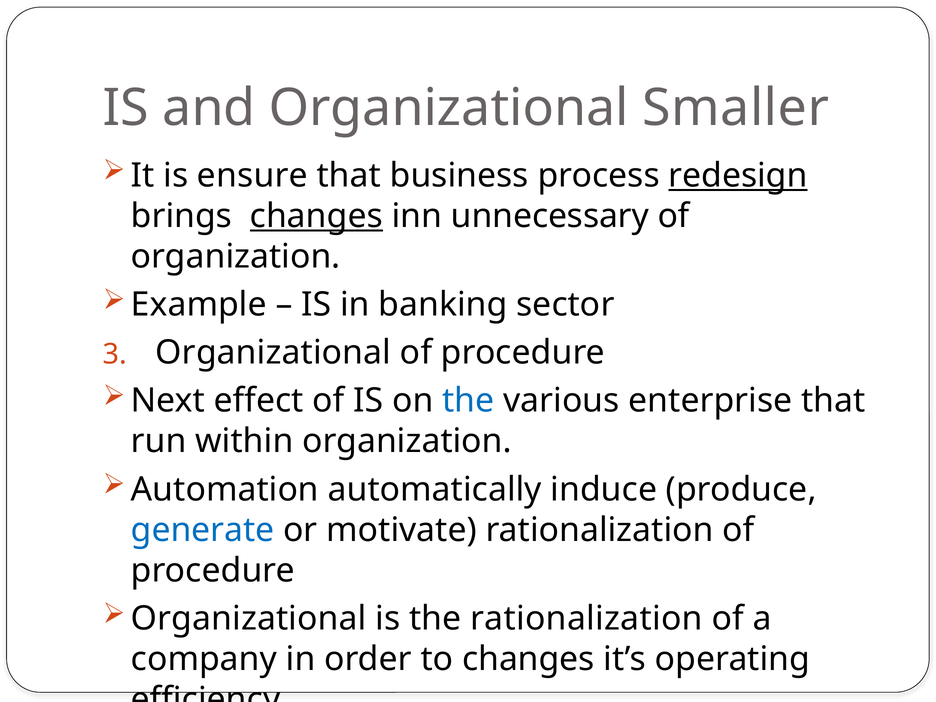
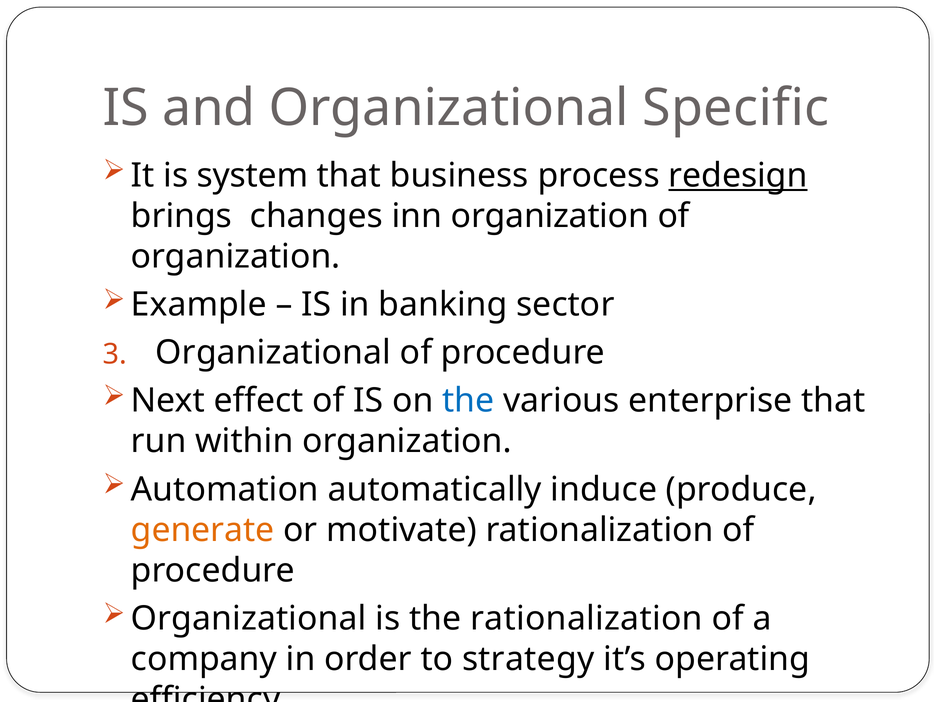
Smaller: Smaller -> Specific (736, 108)
ensure: ensure -> system (253, 175)
changes underline: present -> none (316, 216)
inn unnecessary: unnecessary -> organization (550, 216)
generate colour: blue -> orange (203, 530)
to changes: changes -> strategy (528, 659)
